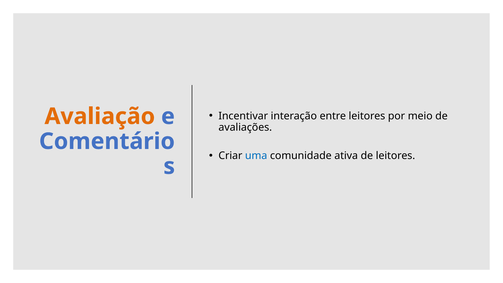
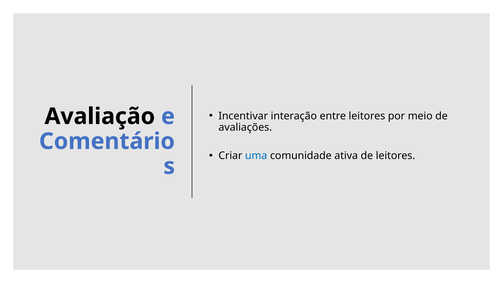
Avaliação colour: orange -> black (100, 116)
